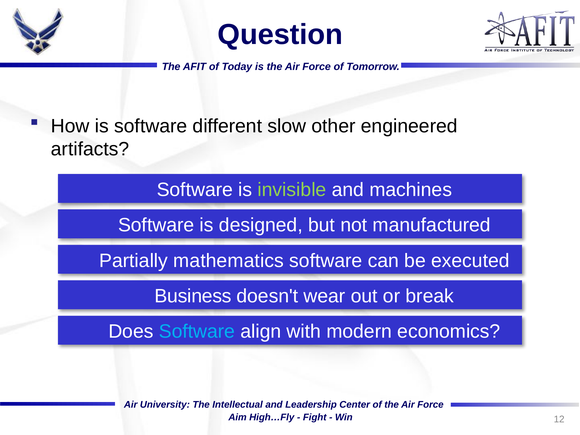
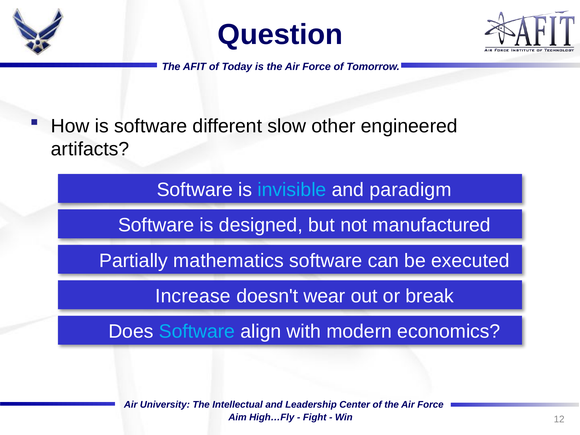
invisible colour: light green -> light blue (292, 190)
machines: machines -> paradigm (411, 190)
Business: Business -> Increase (193, 296)
